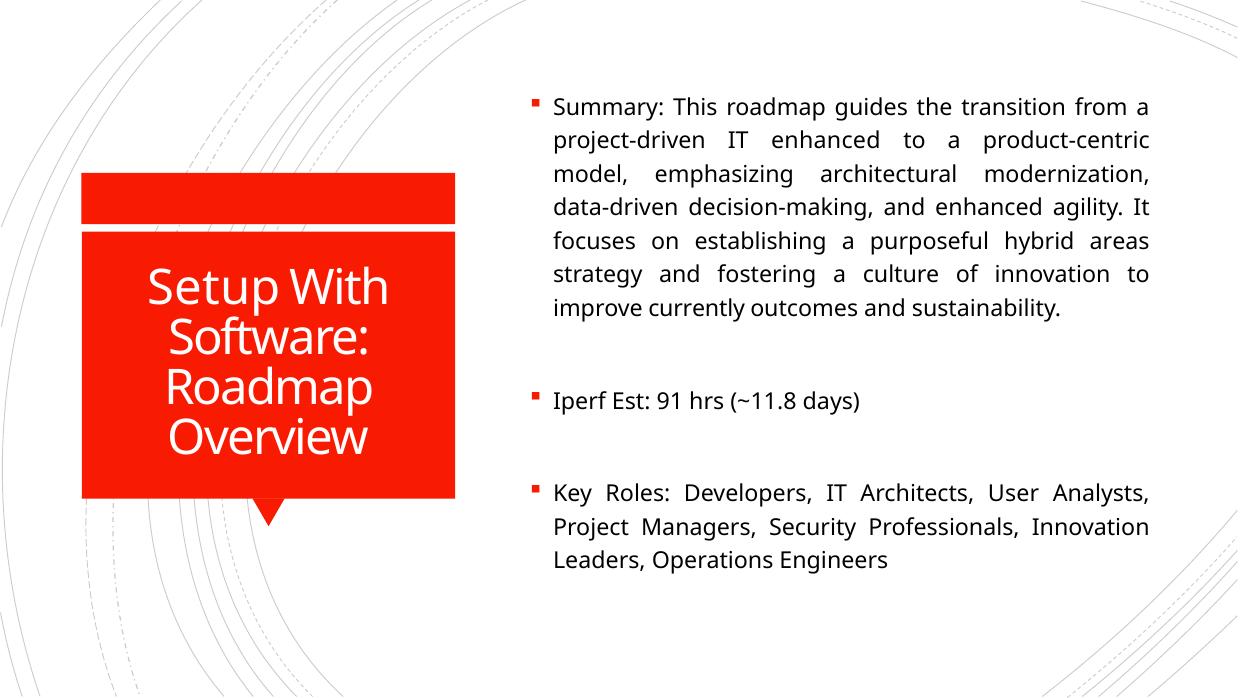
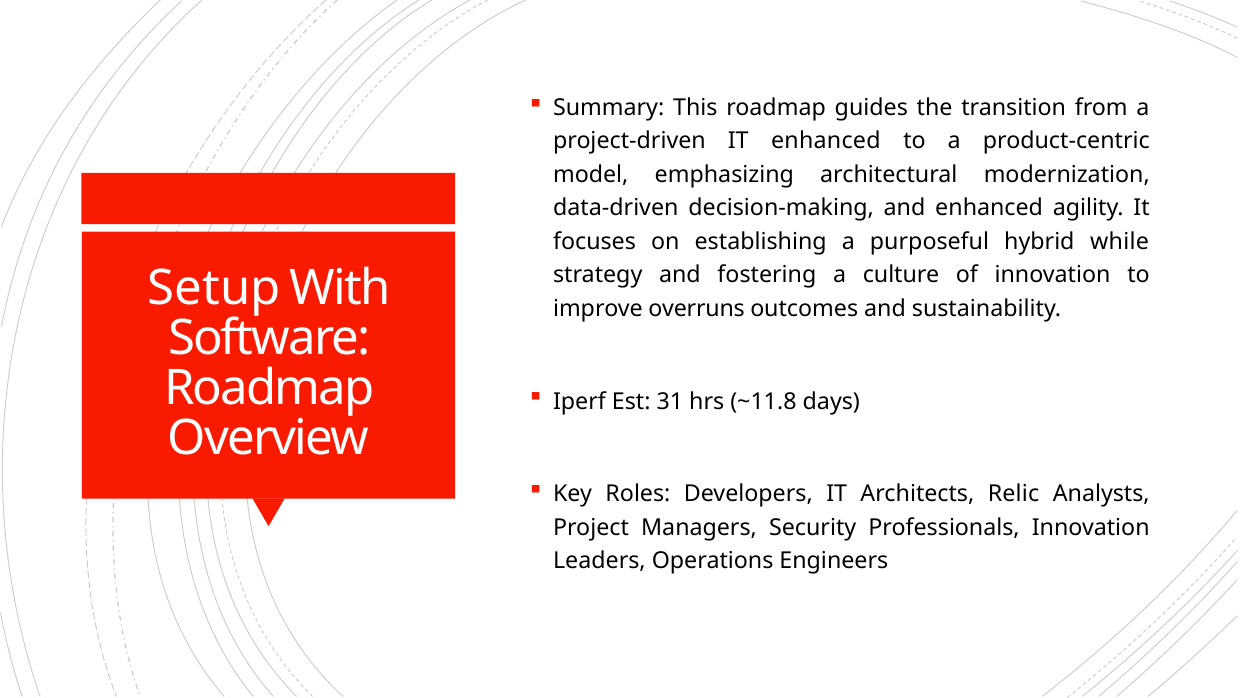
areas: areas -> while (1120, 241)
currently: currently -> overruns (697, 308)
91: 91 -> 31 (670, 401)
User: User -> Relic (1014, 494)
